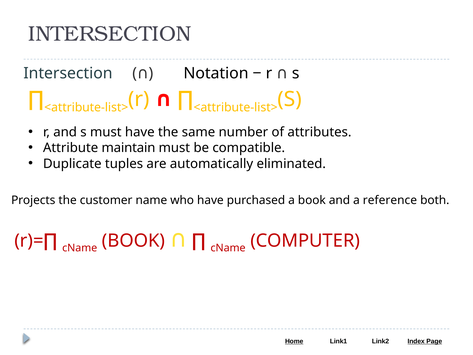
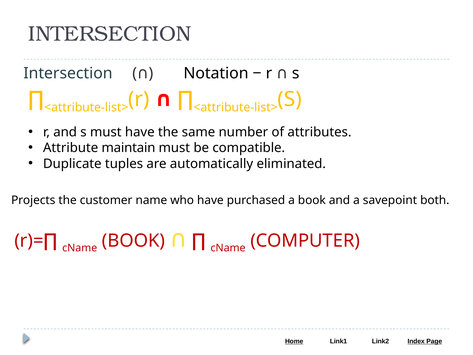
reference: reference -> savepoint (390, 200)
